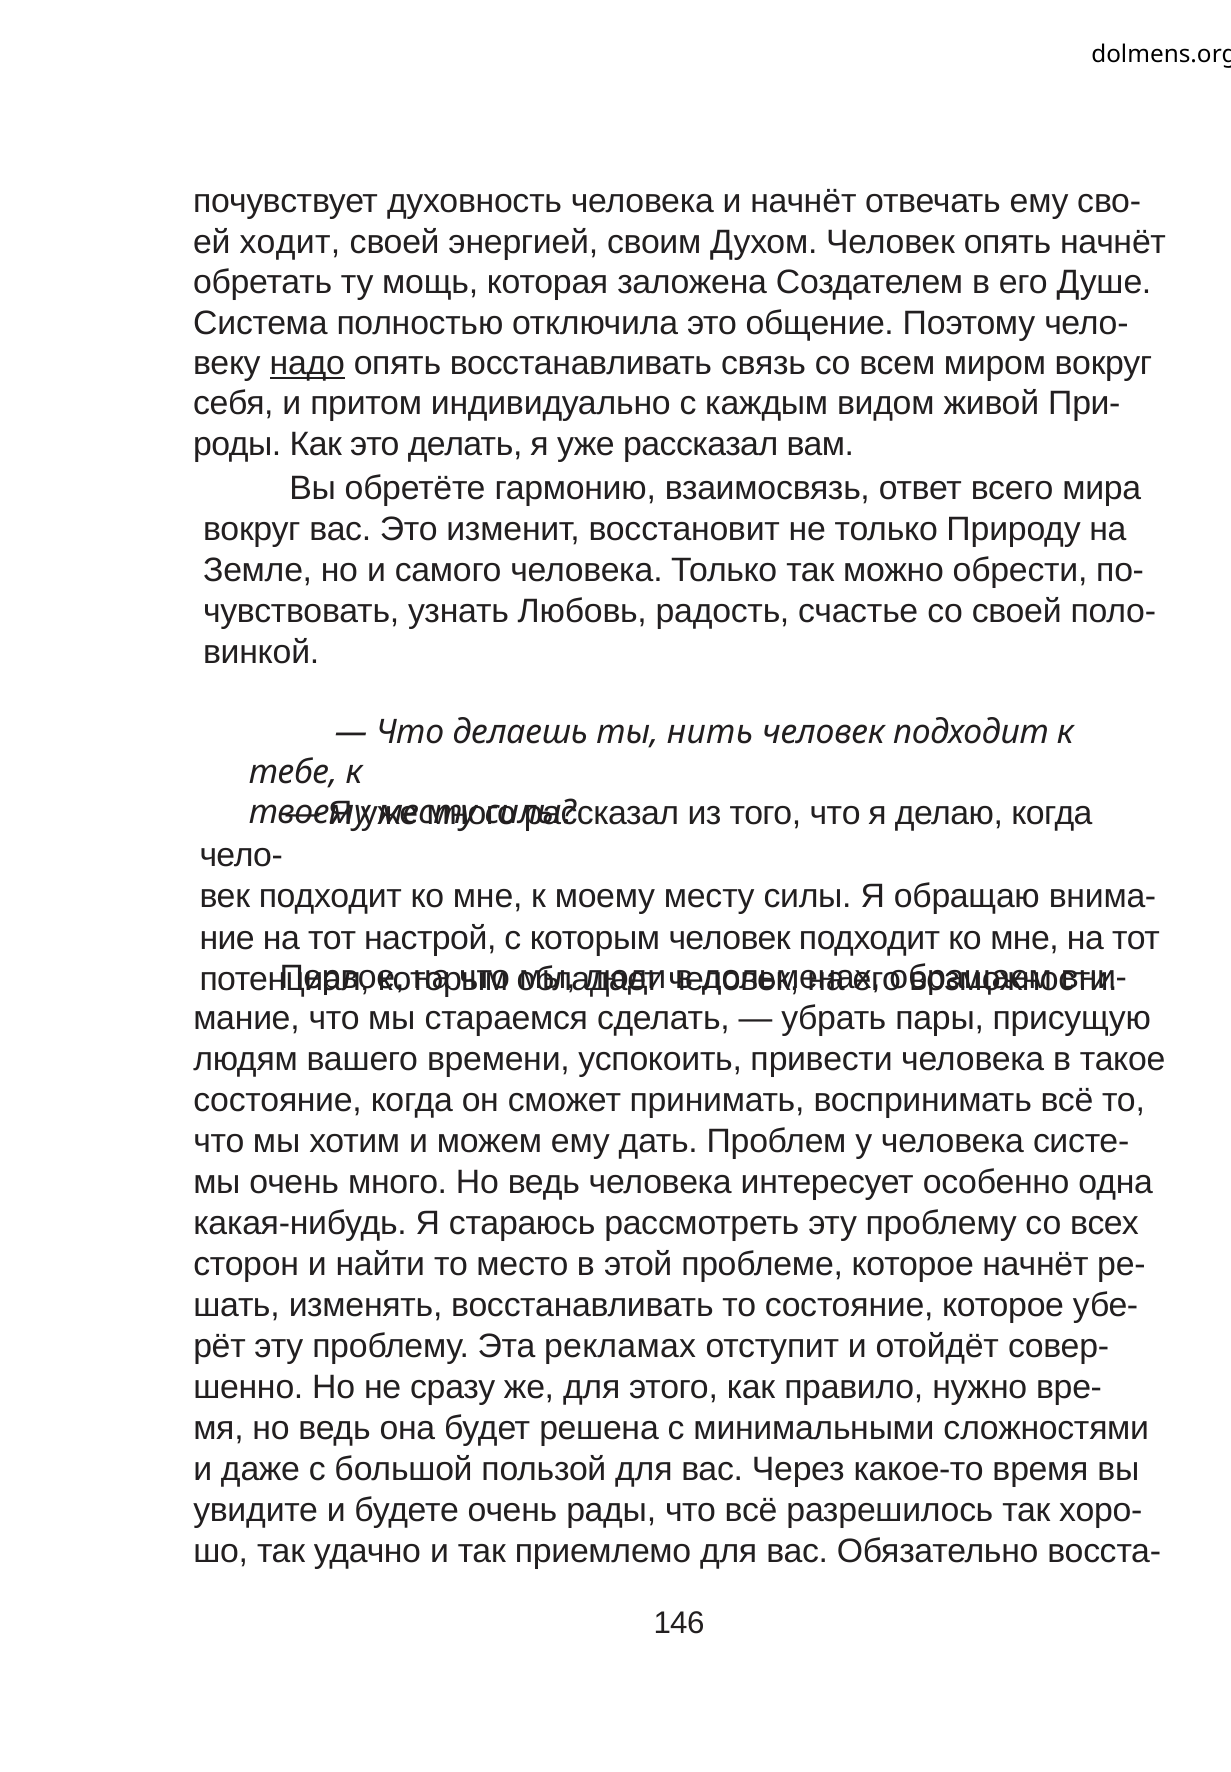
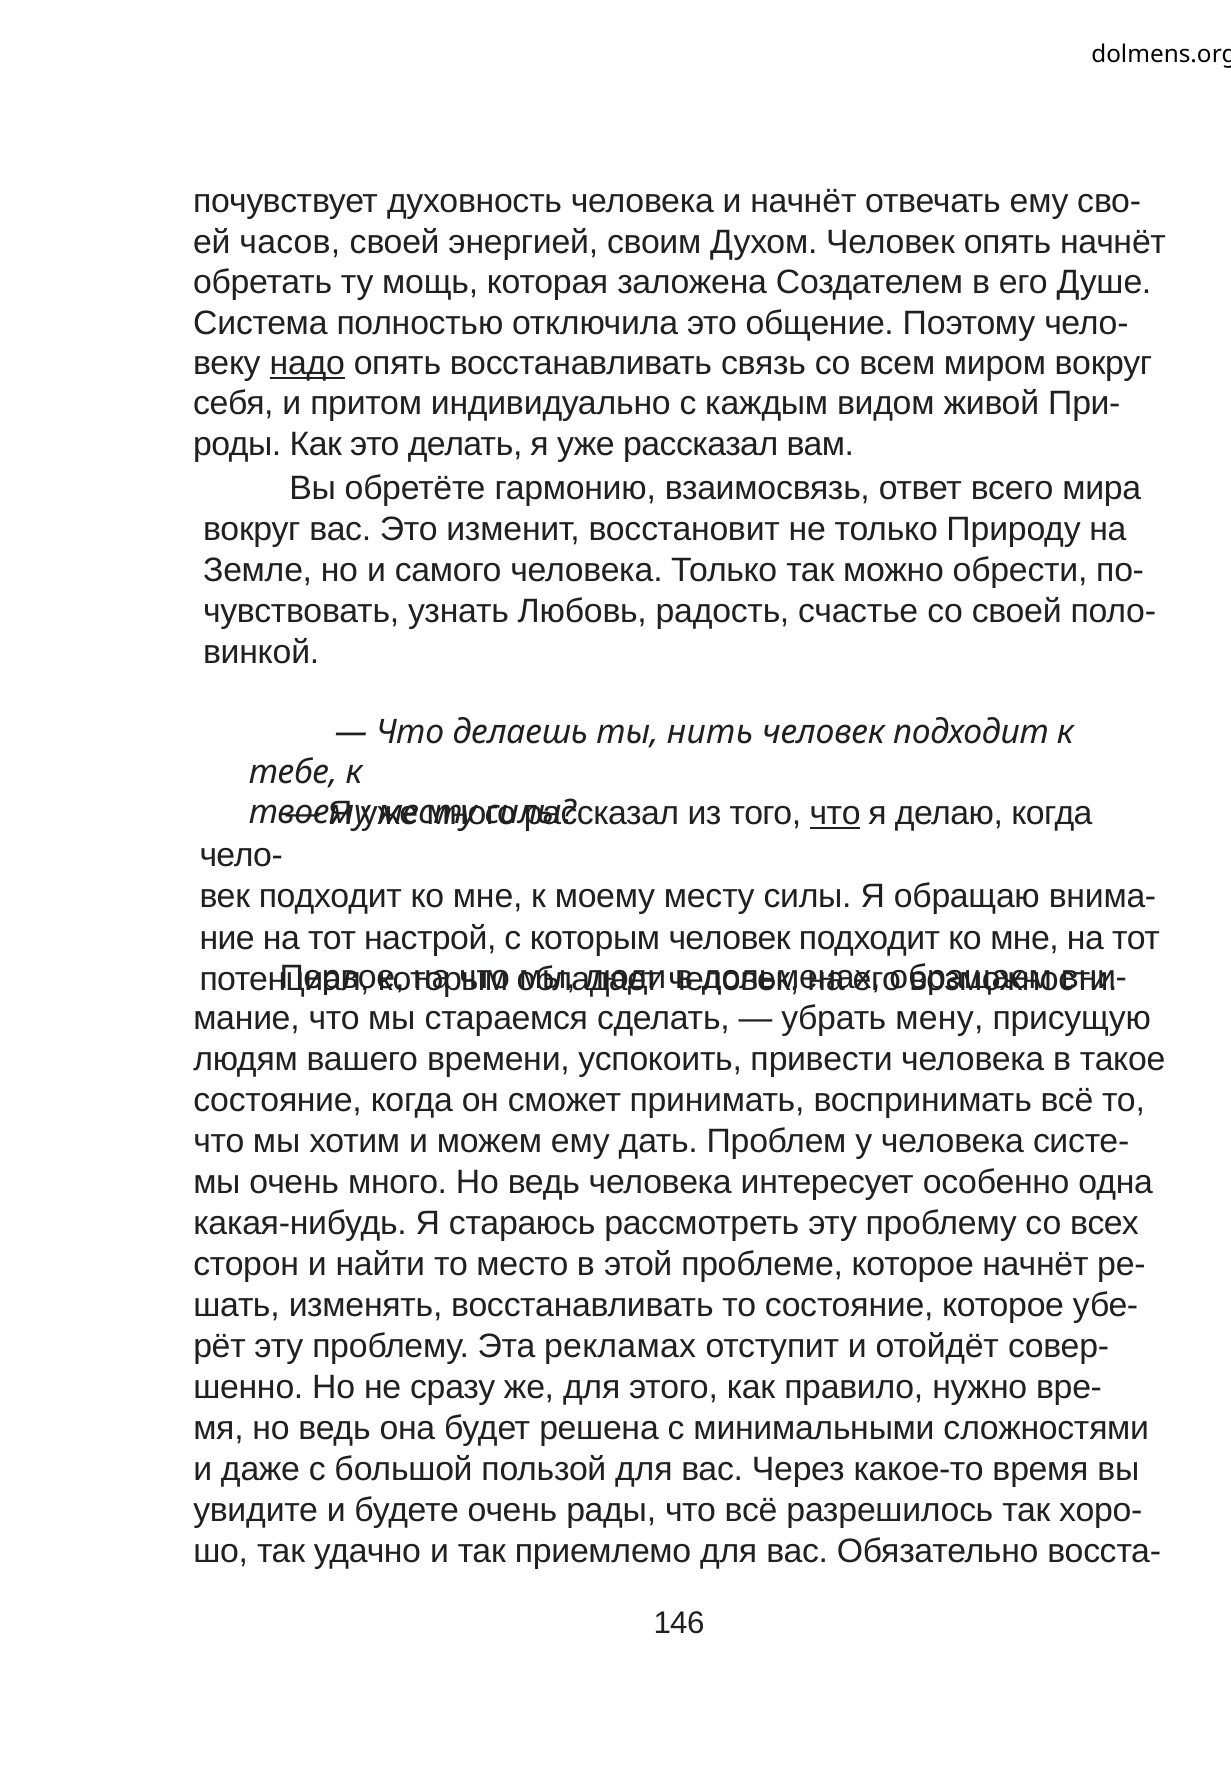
ходит: ходит -> часов (290, 242)
что underline: none -> present (835, 814)
пары: пары -> мену (939, 1018)
